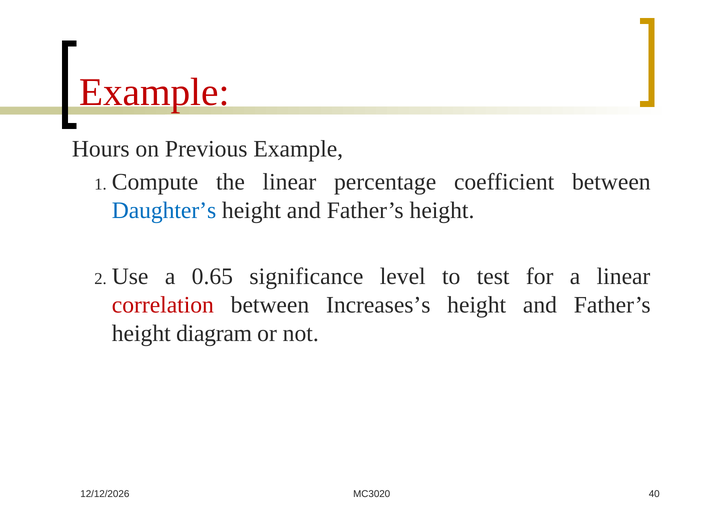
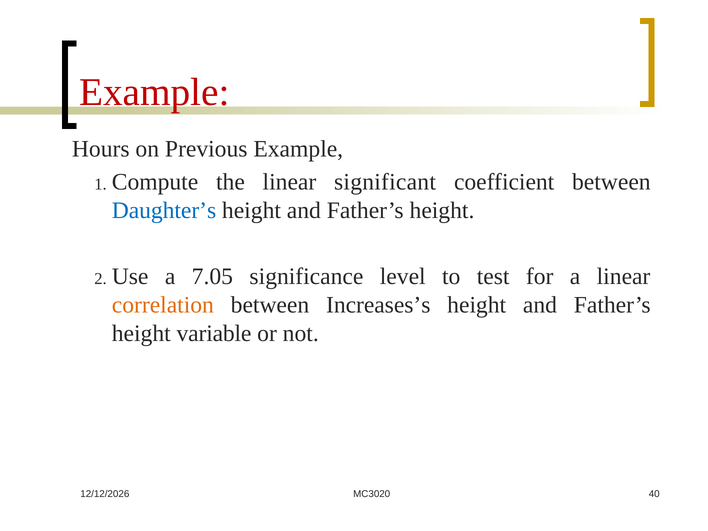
percentage: percentage -> significant (385, 182)
0.65: 0.65 -> 7.05 (212, 277)
correlation colour: red -> orange (163, 305)
diagram: diagram -> variable (214, 333)
